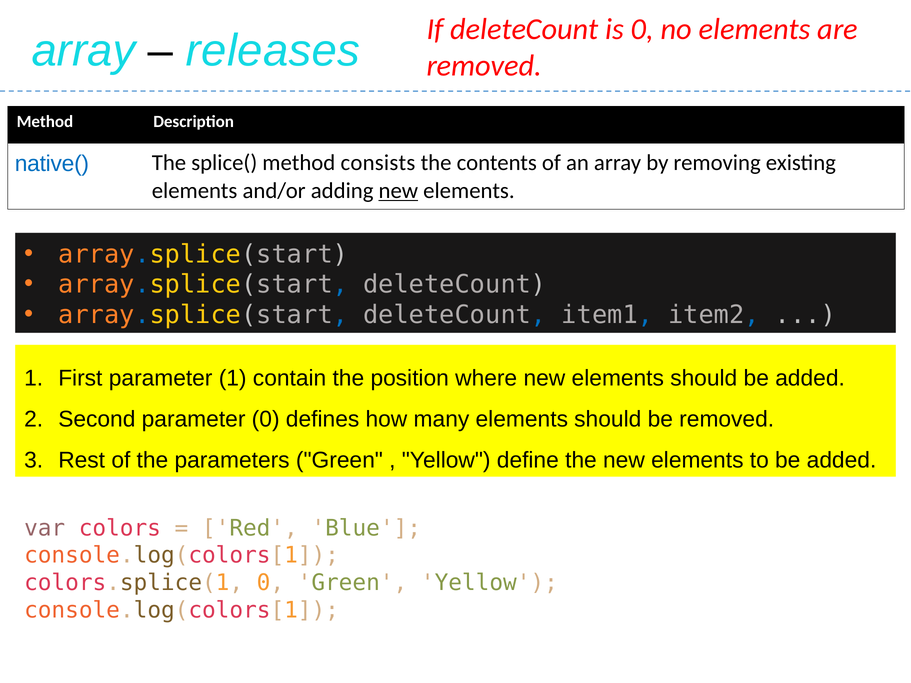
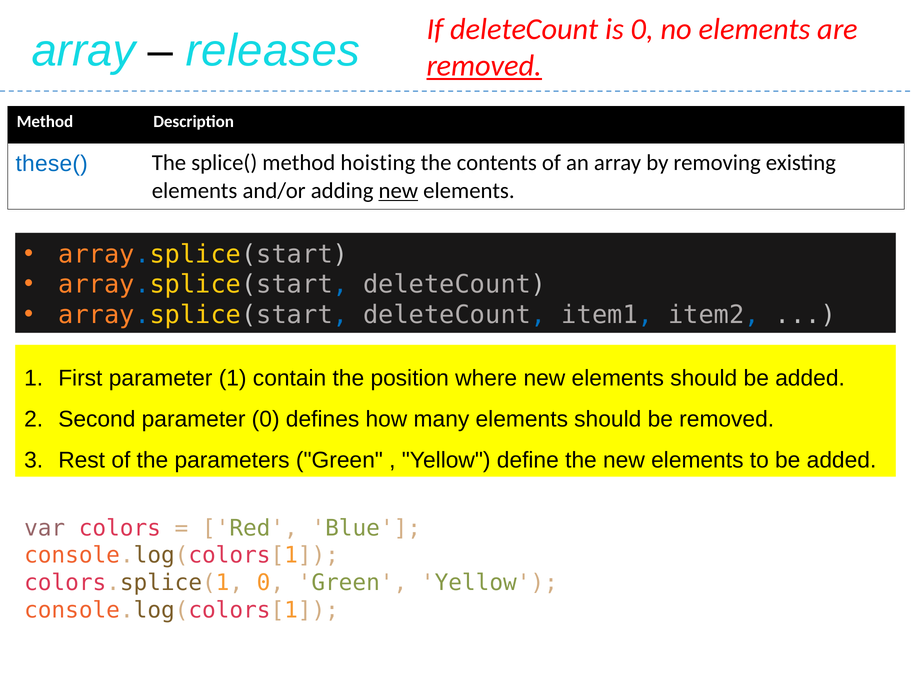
removed underline: none -> present (484, 66)
native(: native( -> these( (52, 164)
consists: consists -> hoisting (378, 163)
